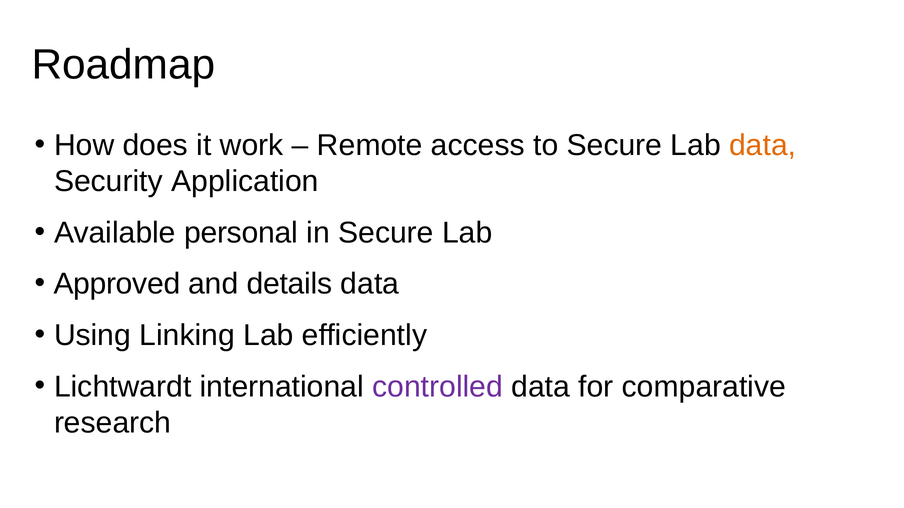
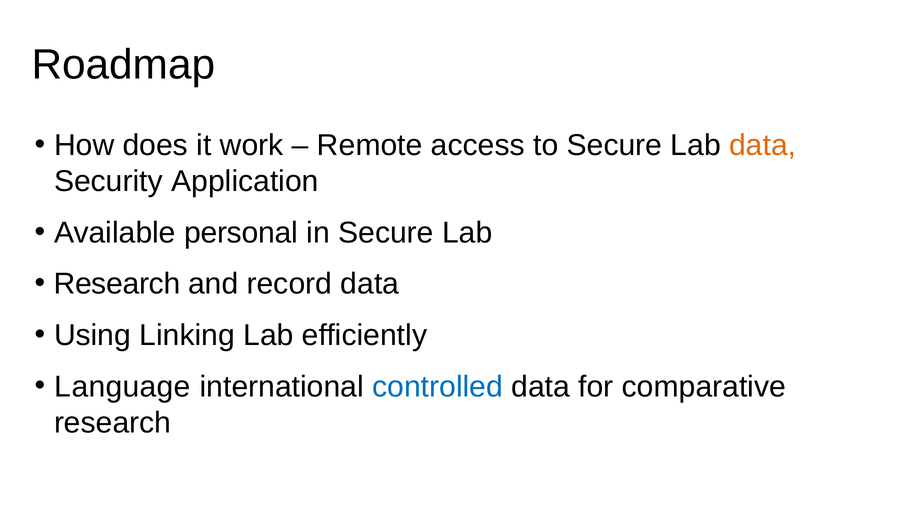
Approved: Approved -> Research (117, 284)
details: details -> record (289, 284)
Lichtwardt: Lichtwardt -> Language (123, 387)
controlled colour: purple -> blue (438, 387)
